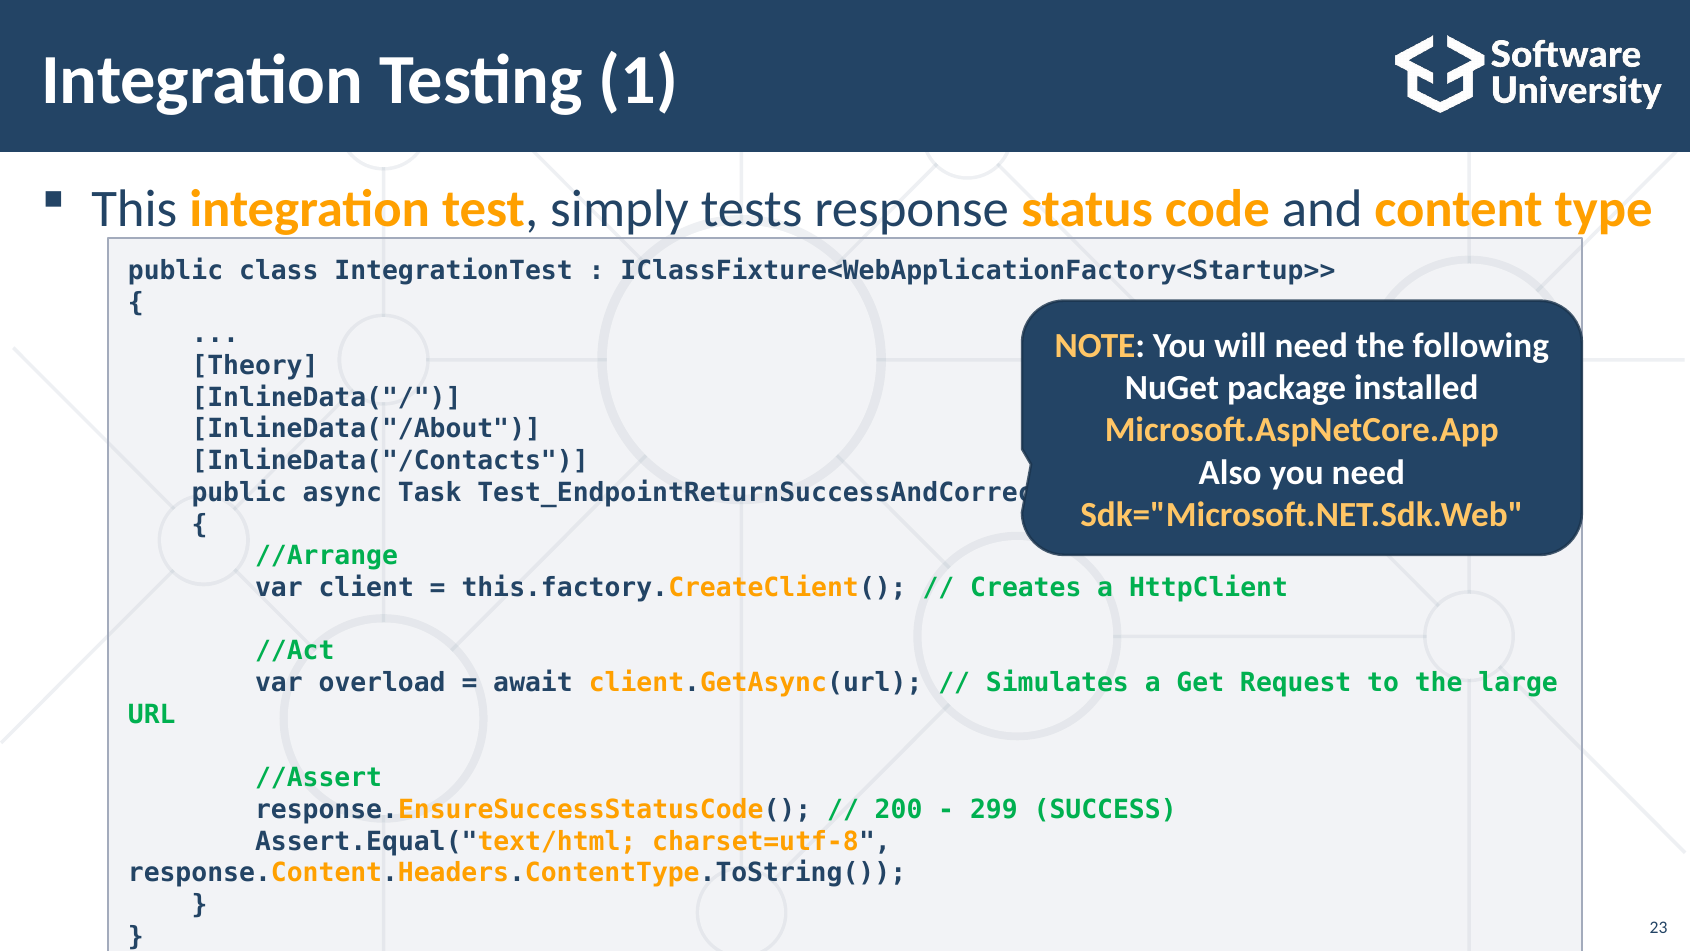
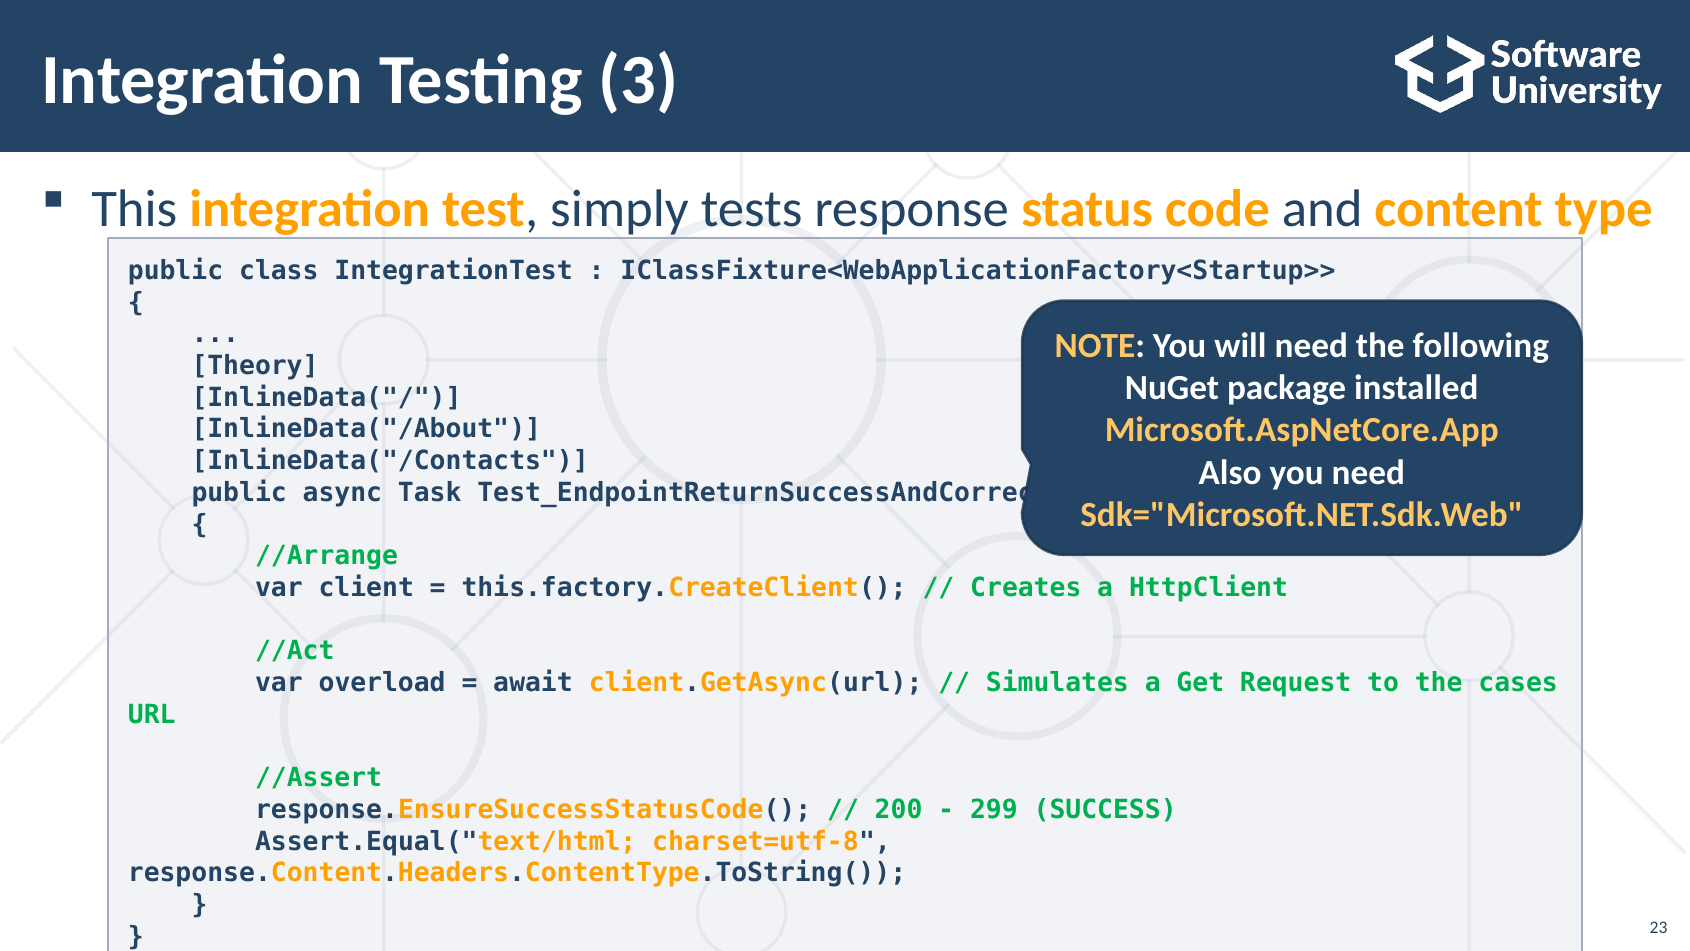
1: 1 -> 3 (638, 80)
large: large -> cases (1518, 683)
